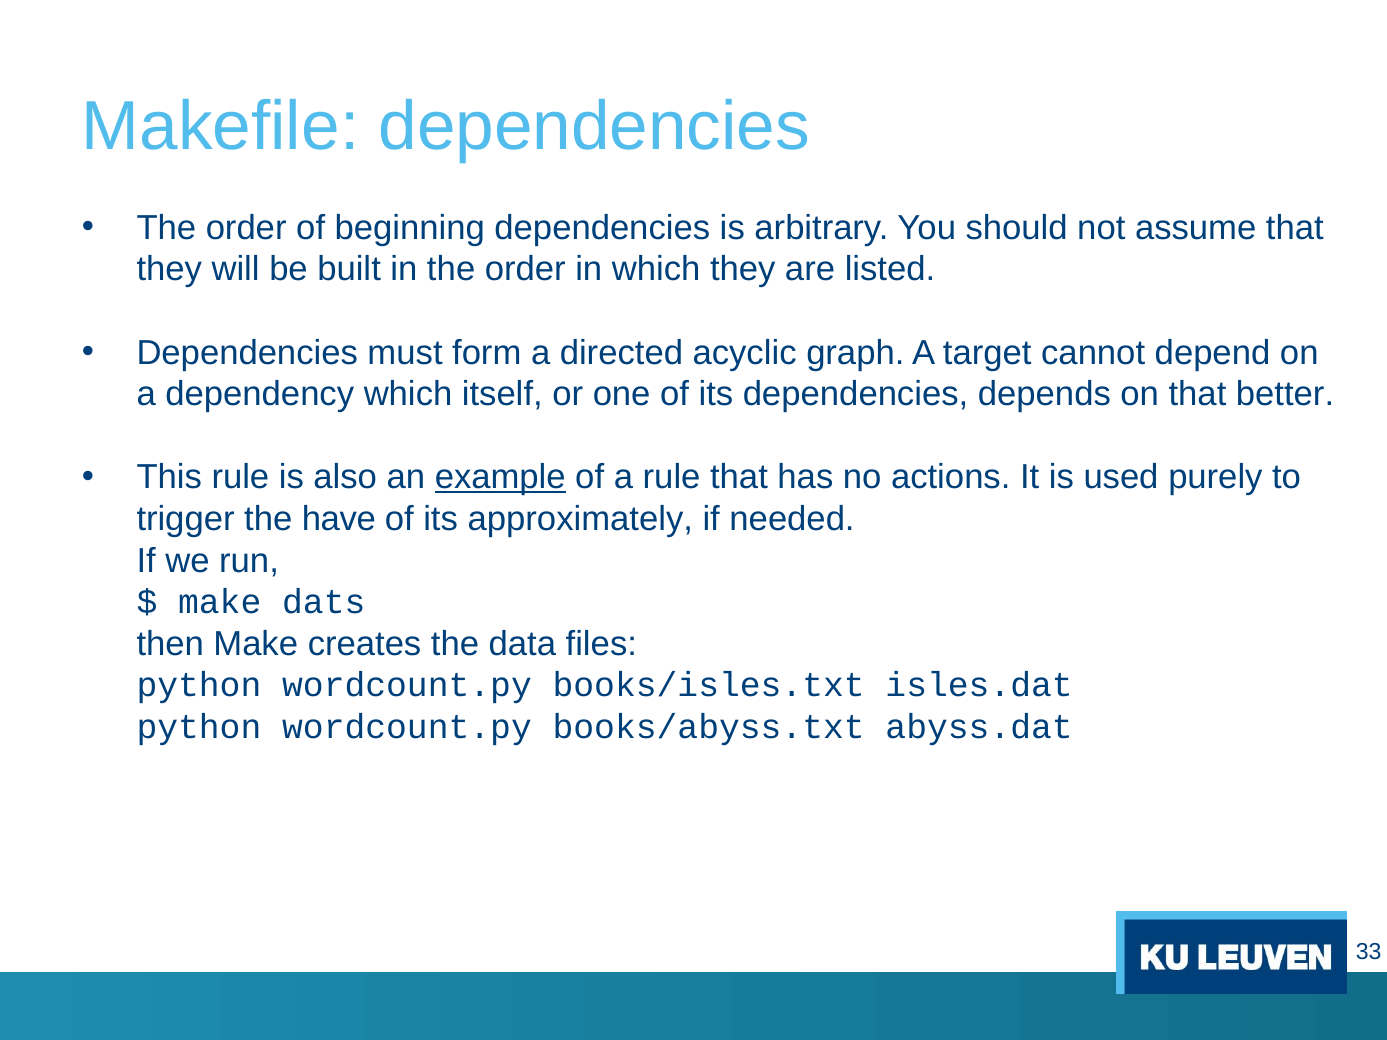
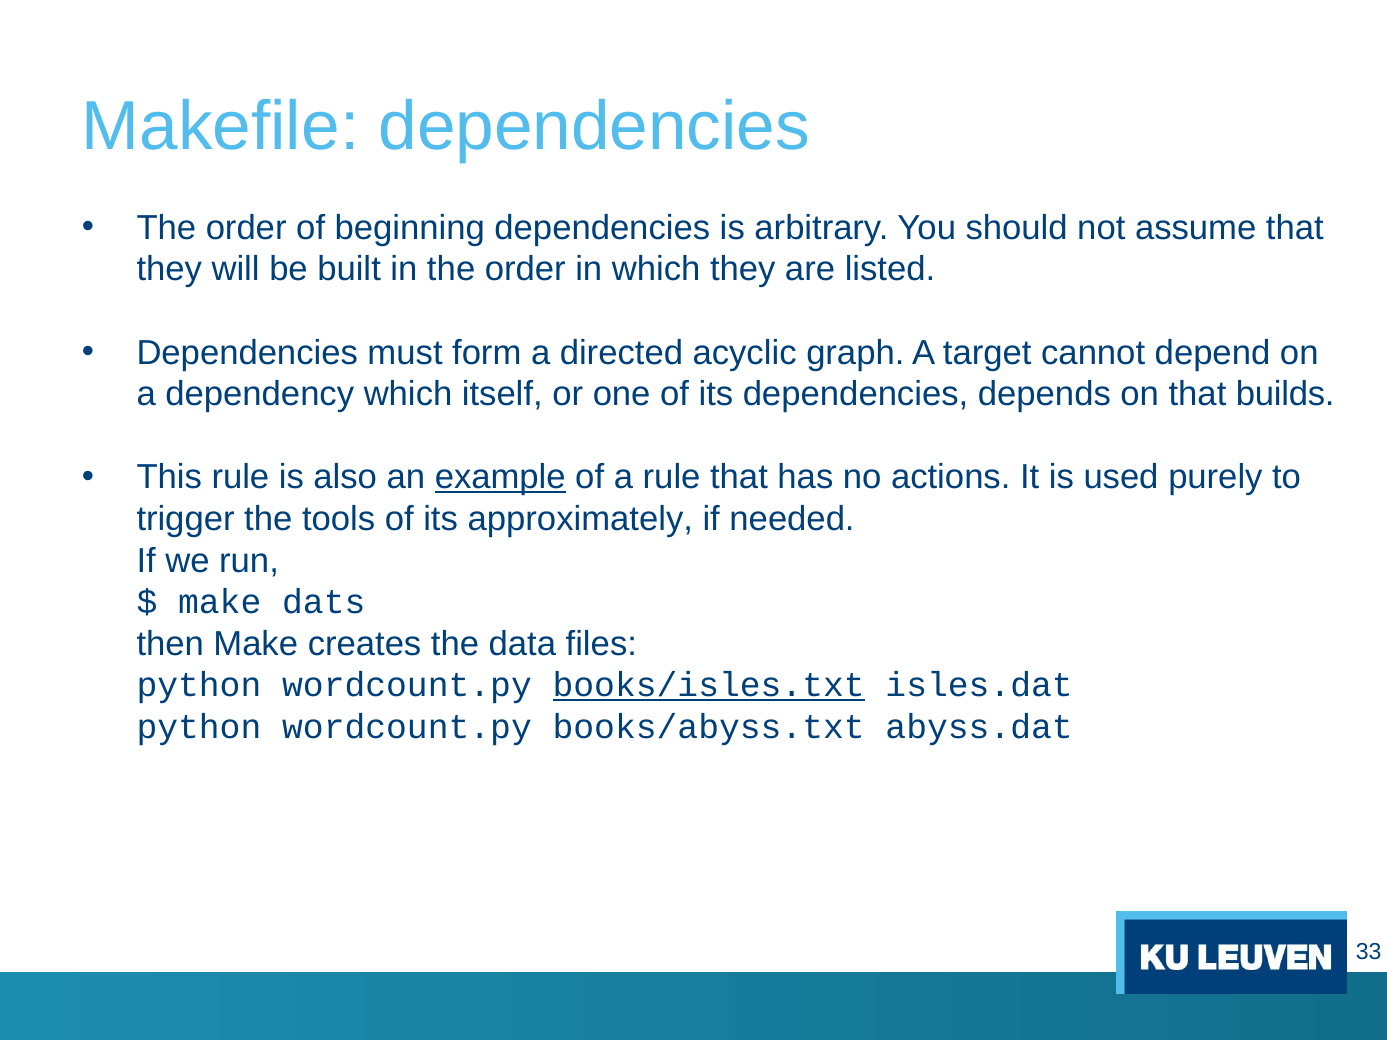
better: better -> builds (1285, 394)
have: have -> tools (339, 519)
books/isles.txt underline: none -> present (709, 686)
